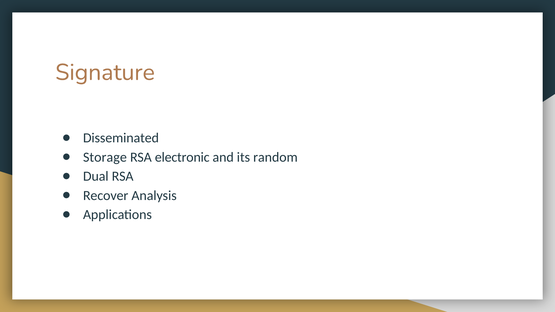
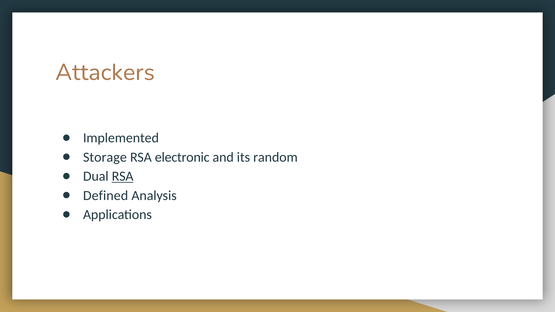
Signature: Signature -> Attackers (105, 72)
Disseminated: Disseminated -> Implemented (121, 138)
RSA underline: none -> present (123, 176)
Recover: Recover -> Defined (106, 196)
